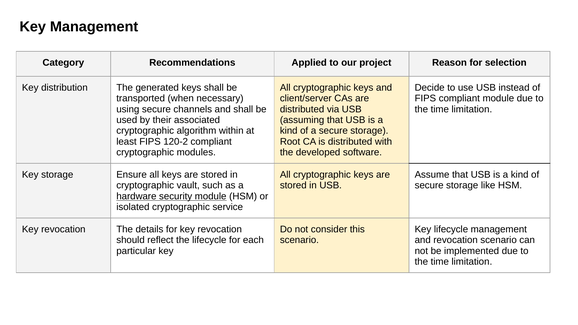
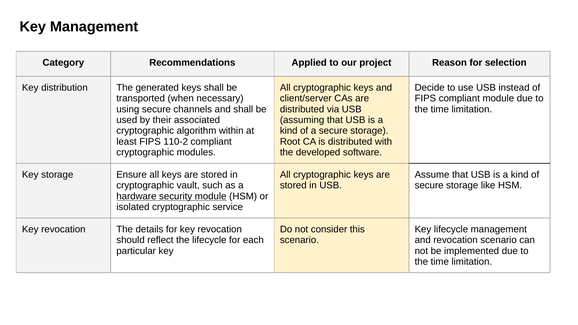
120-2: 120-2 -> 110-2 (176, 142)
